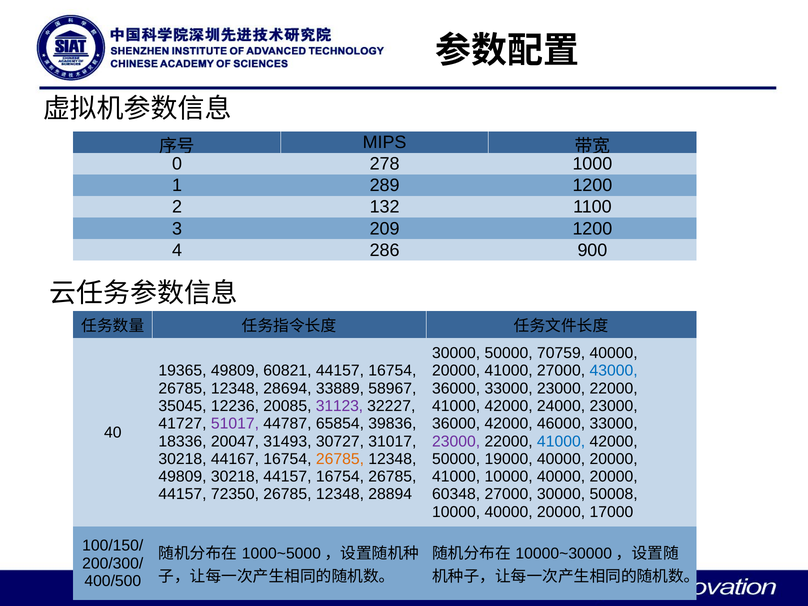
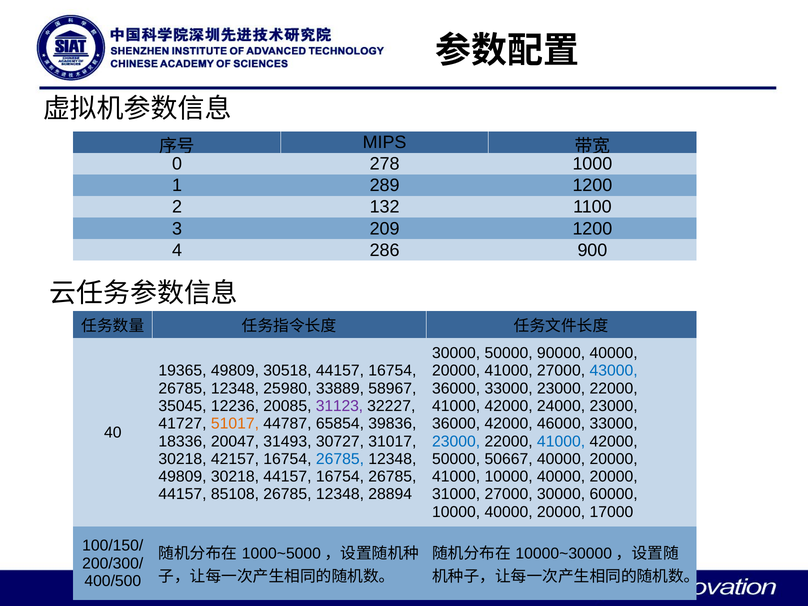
70759: 70759 -> 90000 (561, 353)
60821: 60821 -> 30518 (287, 371)
28694: 28694 -> 25980 (287, 388)
51017 colour: purple -> orange (235, 424)
23000 colour: purple -> blue (456, 441)
44167: 44167 -> 42157 (235, 459)
26785 colour: orange -> blue (340, 459)
19000: 19000 -> 50667 (509, 459)
72350: 72350 -> 85108 (235, 494)
60348: 60348 -> 31000 (456, 494)
50008: 50008 -> 60000 (614, 494)
